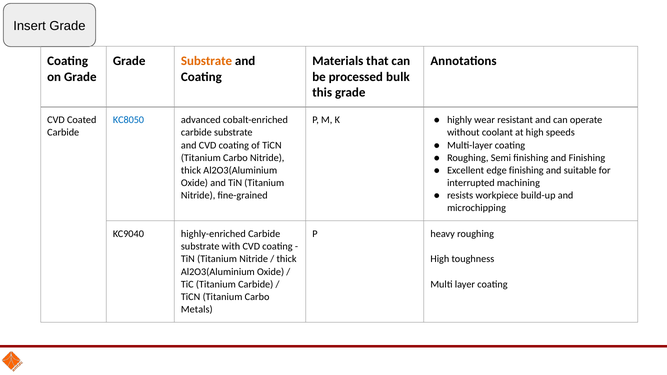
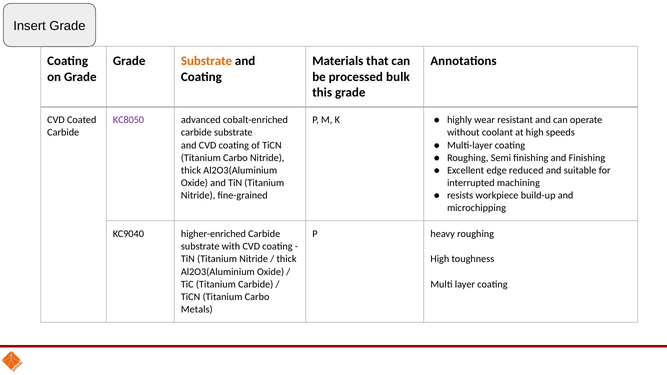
KC8050 colour: blue -> purple (128, 120)
edge finishing: finishing -> reduced (526, 170)
highly-enriched: highly-enriched -> higher-enriched (213, 234)
